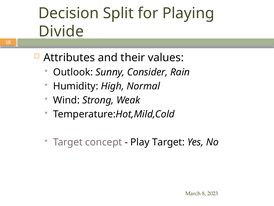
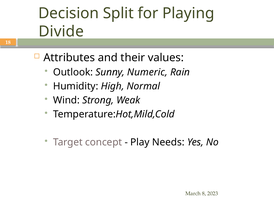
Consider: Consider -> Numeric (147, 72)
Play Target: Target -> Needs (168, 142)
